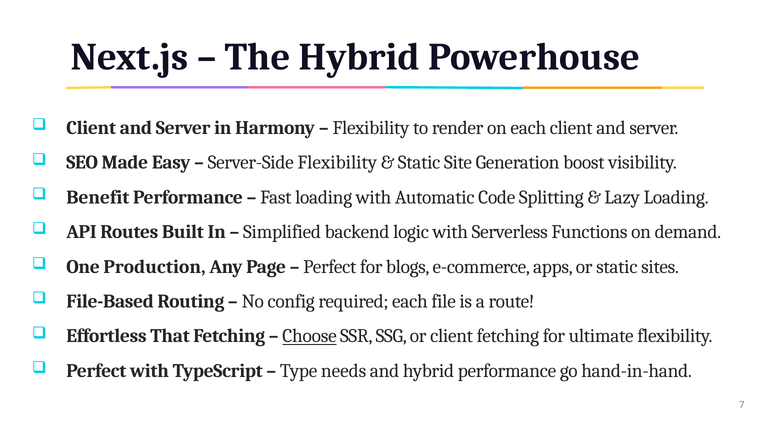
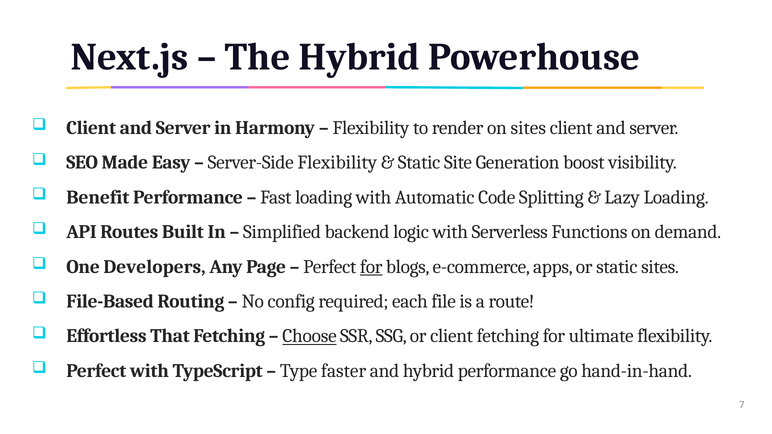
on each: each -> sites (528, 128)
Production: Production -> Developers (155, 267)
for underline: none -> present (371, 267)
needs: needs -> faster (344, 371)
